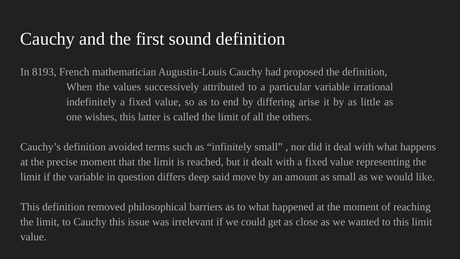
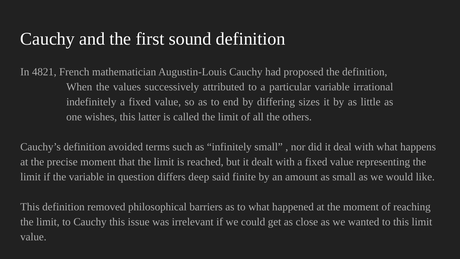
8193: 8193 -> 4821 (44, 72)
arise: arise -> sizes (309, 102)
move: move -> finite (244, 177)
